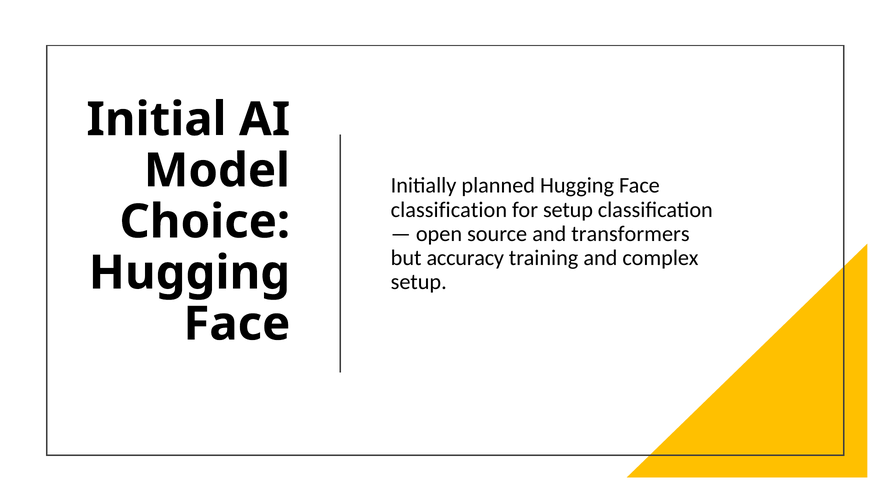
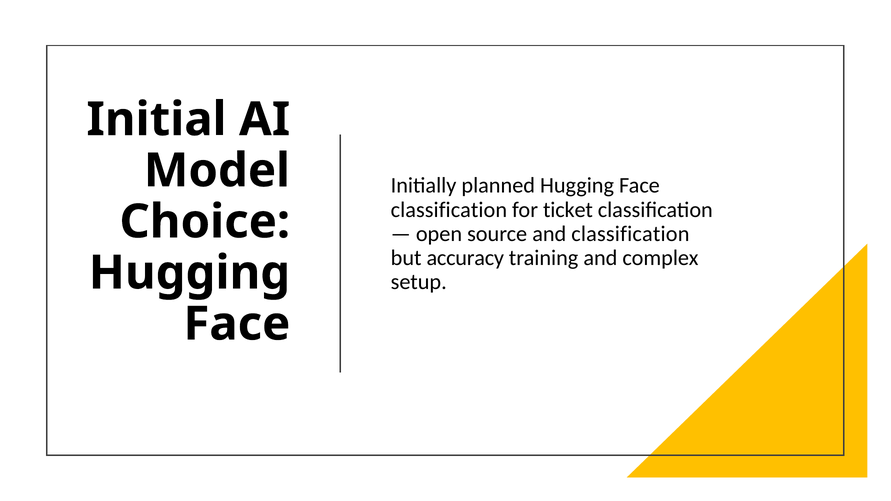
for setup: setup -> ticket (568, 210)
and transformers: transformers -> classification (630, 234)
